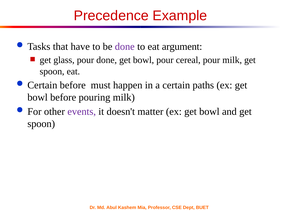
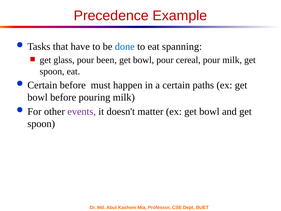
done colour: purple -> blue (125, 47)
argument: argument -> spanning (182, 47)
pour done: done -> been (107, 60)
